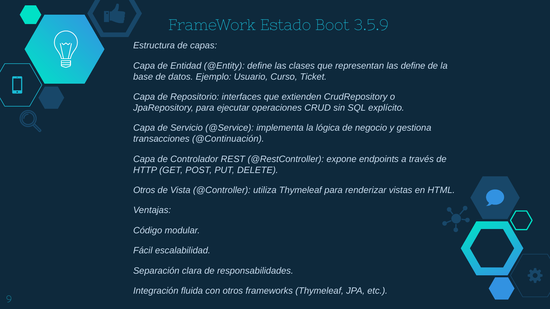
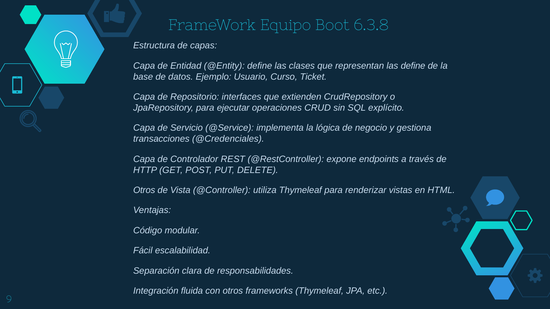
Estado: Estado -> Equipo (286, 25)
3.5.9: 3.5.9 -> 6.3.8 (371, 25)
@Continuación: @Continuación -> @Credenciales (228, 139)
